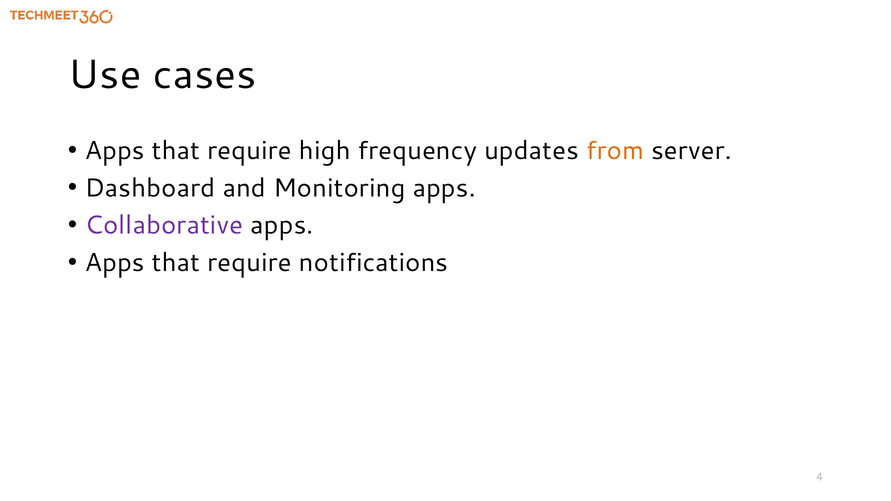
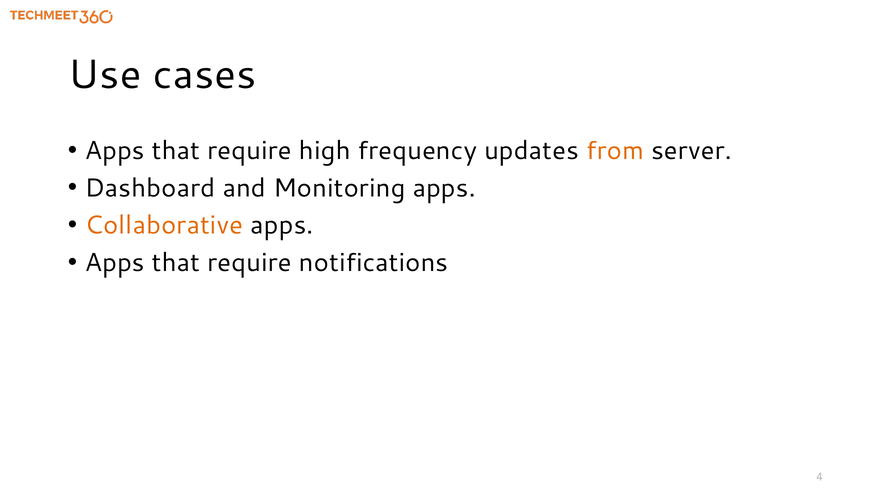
Collaborative colour: purple -> orange (164, 225)
